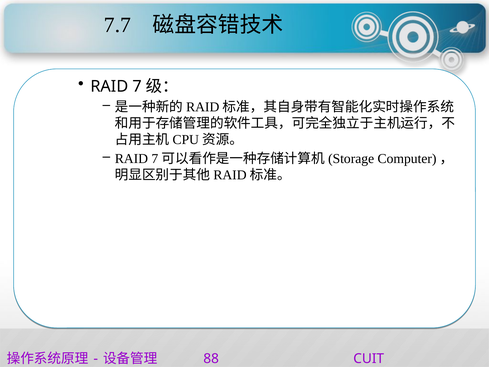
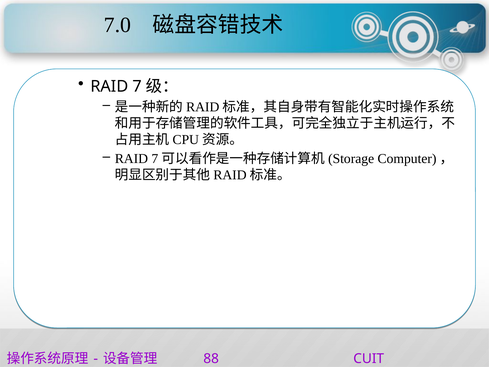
7.7: 7.7 -> 7.0 (117, 25)
